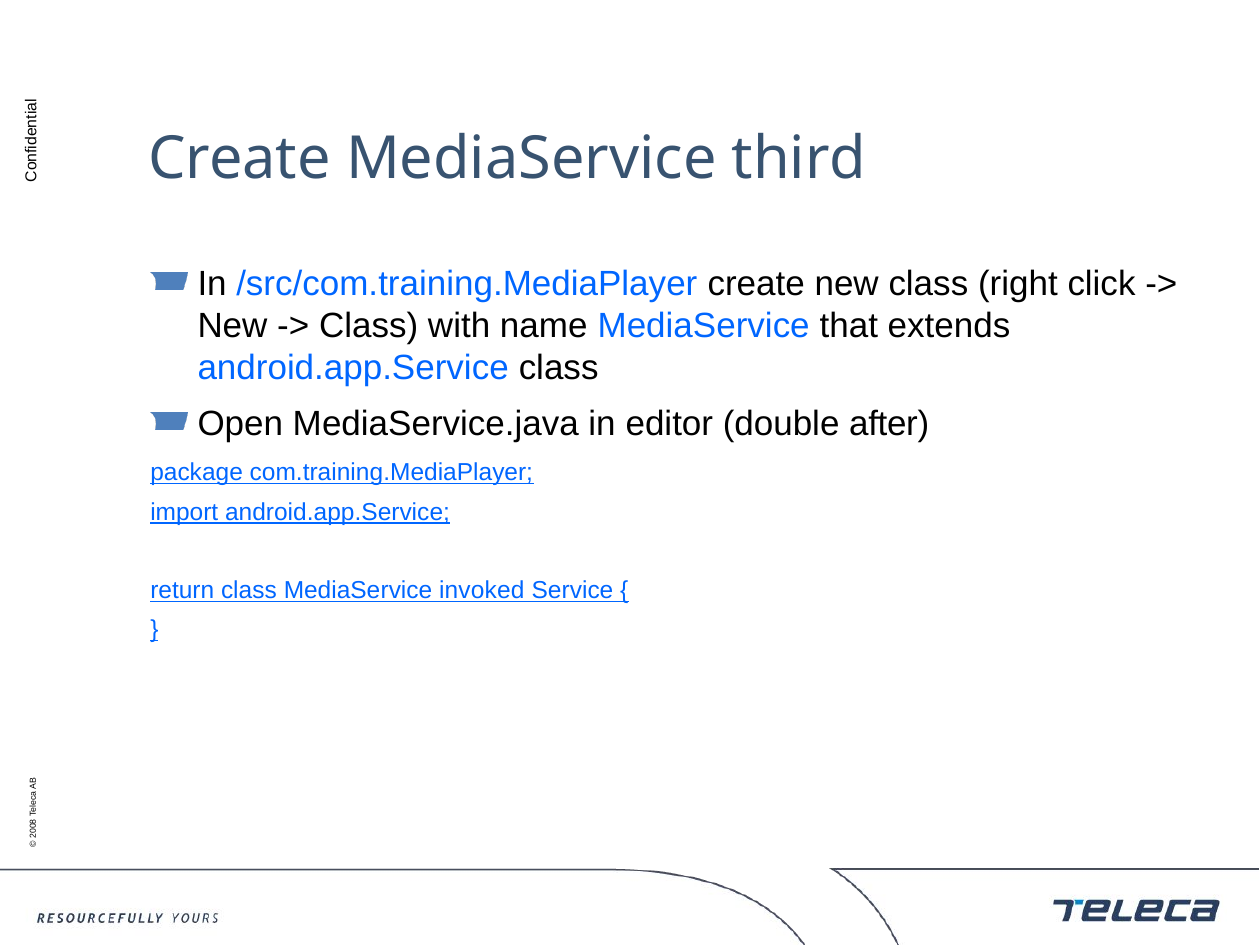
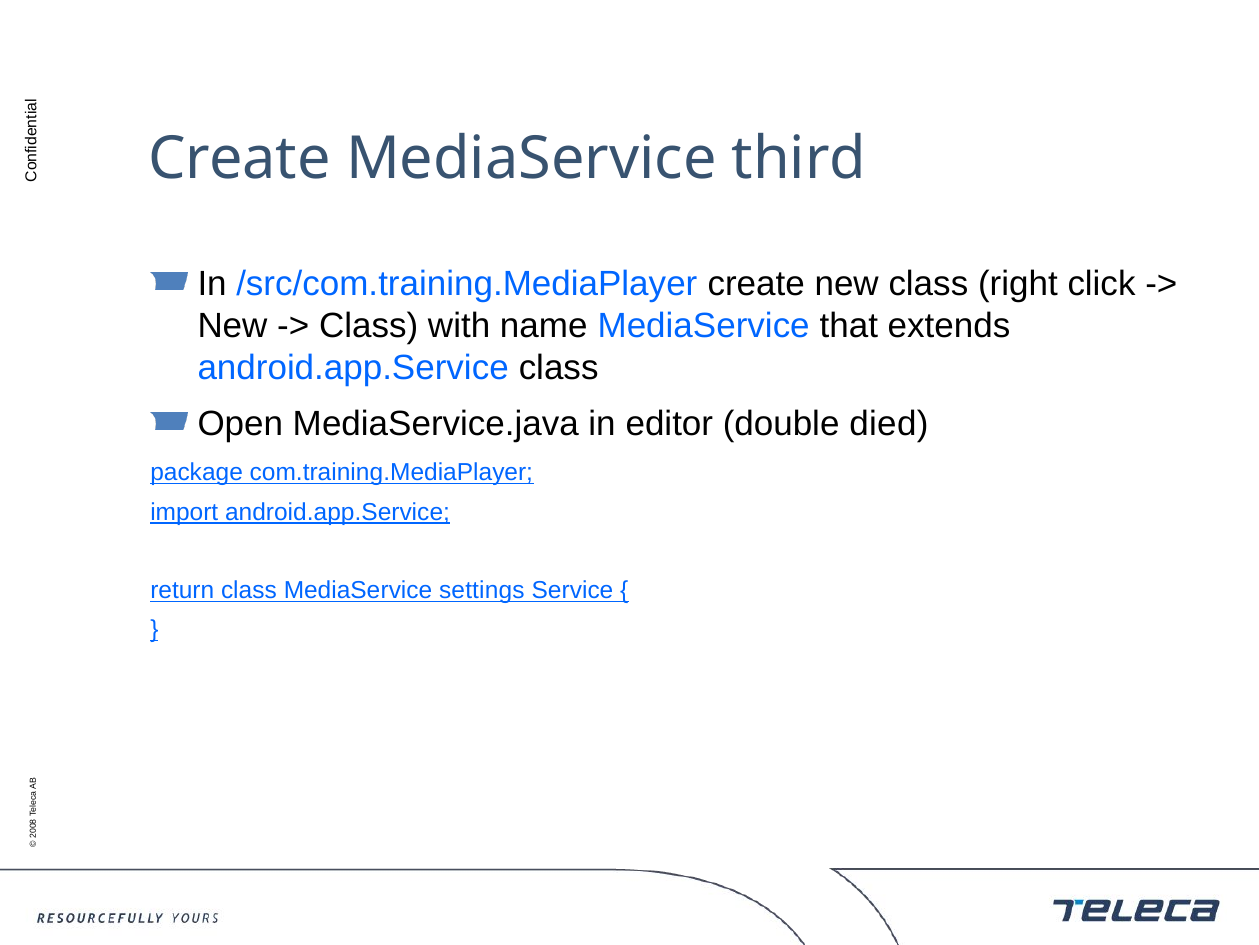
after: after -> died (889, 423)
invoked: invoked -> settings (482, 590)
